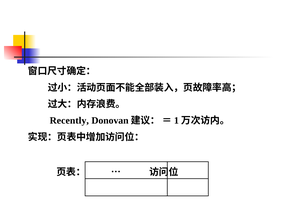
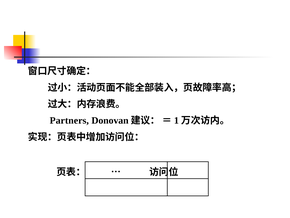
Recently: Recently -> Partners (69, 120)
